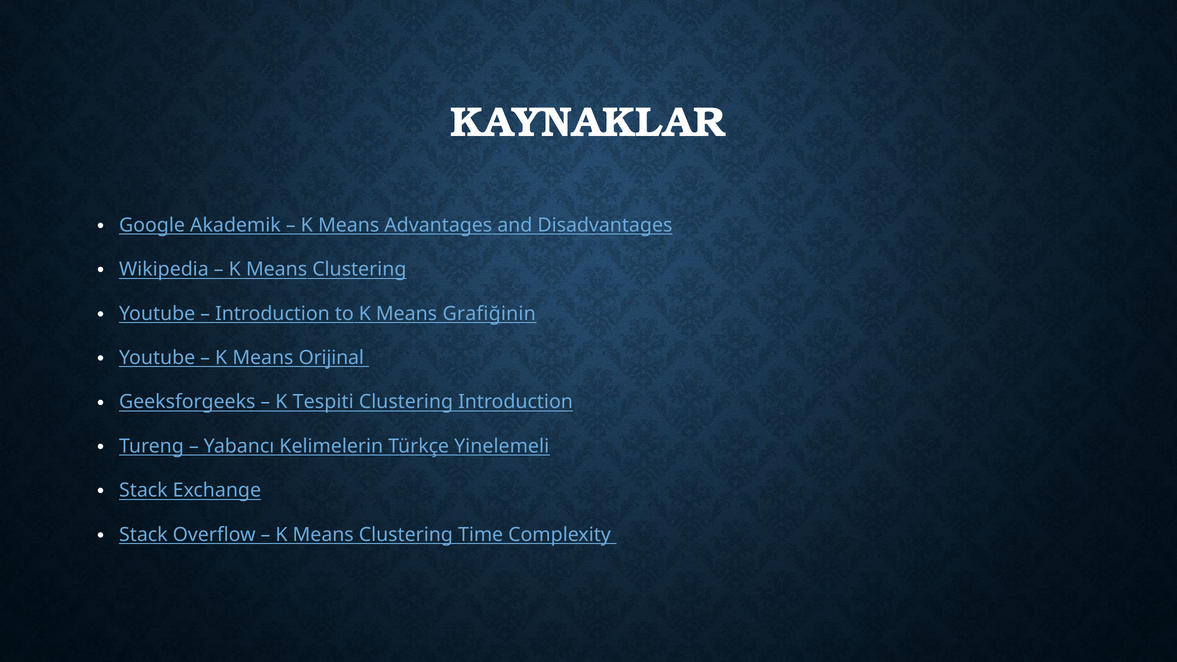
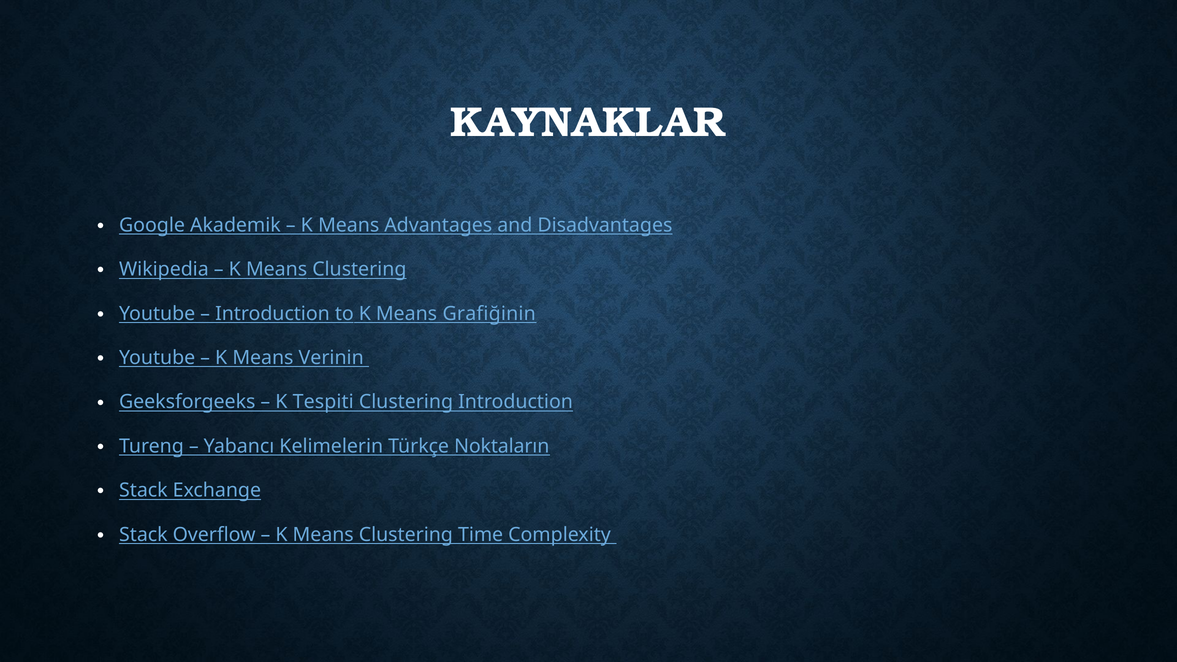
Orijinal: Orijinal -> Verinin (331, 358)
Yinelemeli: Yinelemeli -> Noktaların (502, 446)
